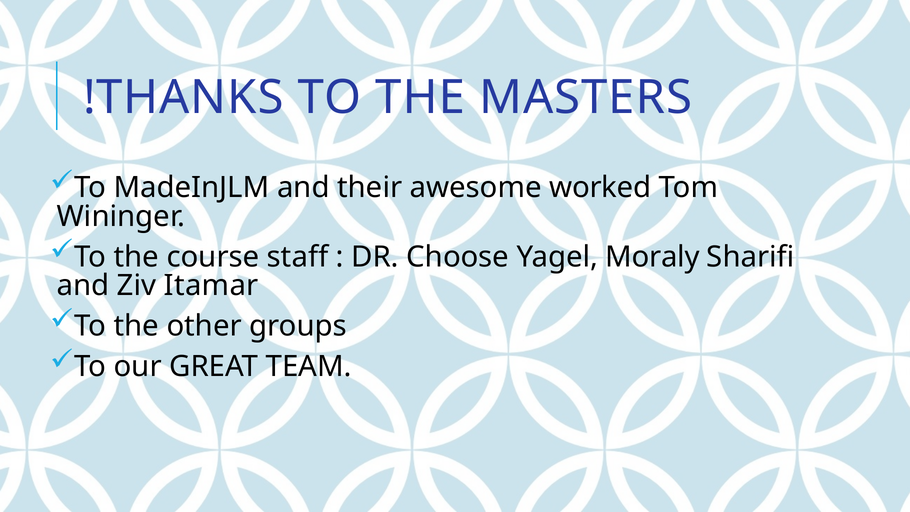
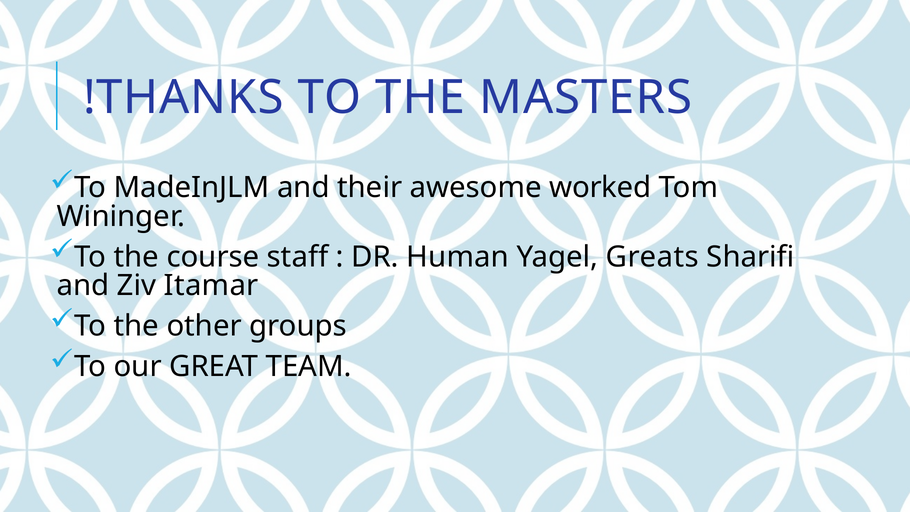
Choose: Choose -> Human (458, 257)
Moraly: Moraly -> Greats (652, 257)
